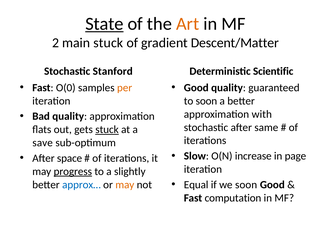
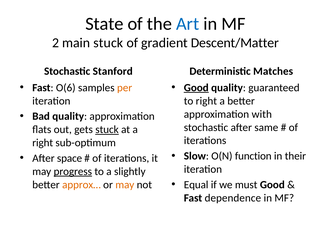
State underline: present -> none (104, 24)
Art colour: orange -> blue (188, 24)
Scientific: Scientific -> Matches (273, 71)
O(0: O(0 -> O(6 (66, 88)
Good underline: none -> present (196, 88)
to soon: soon -> right (206, 101)
save: save -> right (43, 143)
increase: increase -> function (253, 156)
page: page -> their (295, 156)
we soon: soon -> must (246, 185)
approx… colour: blue -> orange (81, 185)
computation: computation -> dependence (233, 198)
